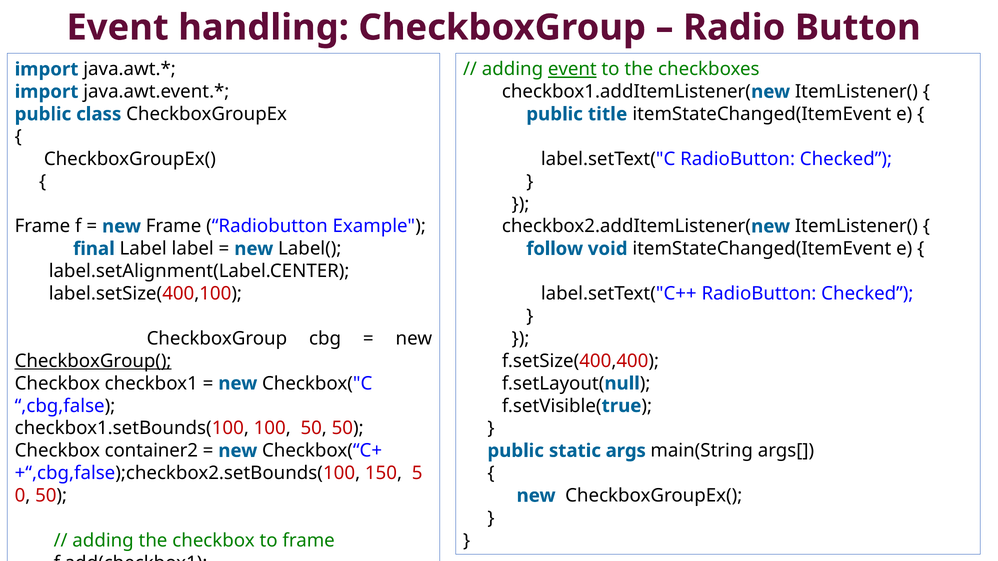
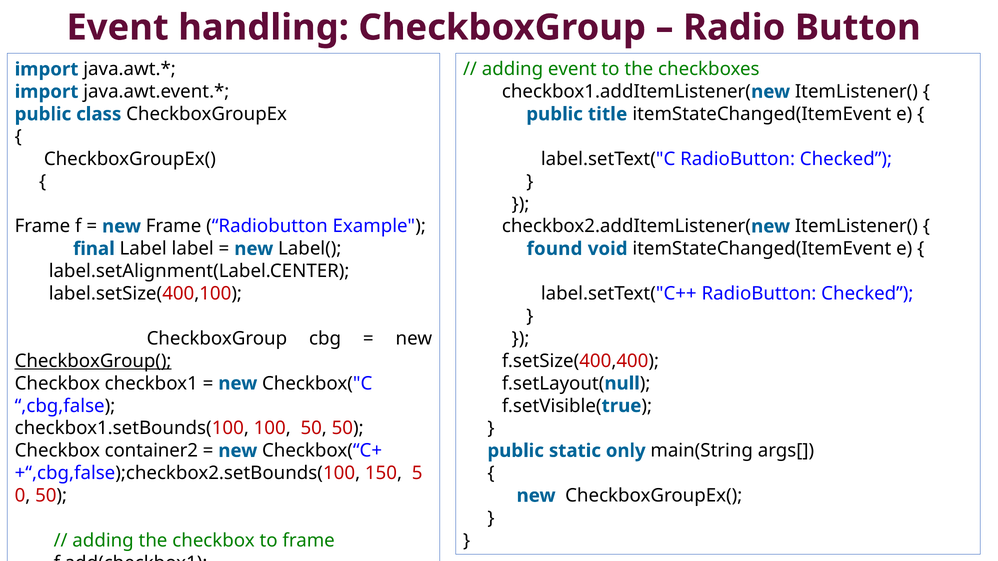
event underline: present -> none (572, 69)
follow: follow -> found (554, 249)
args: args -> only (626, 451)
